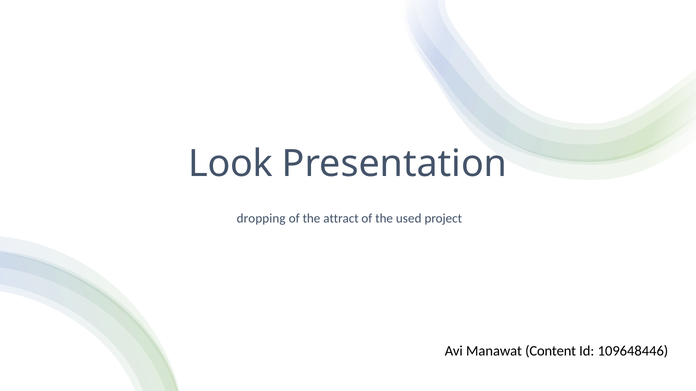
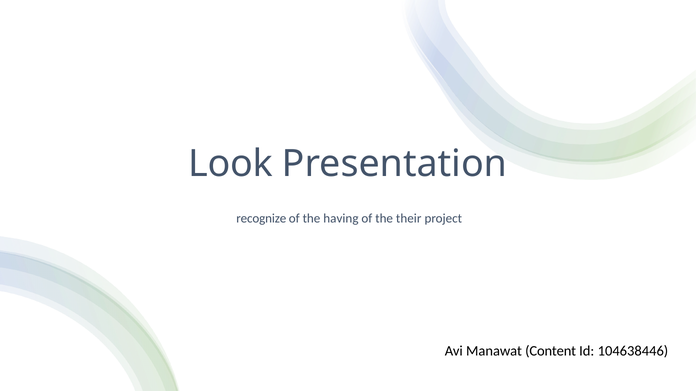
dropping: dropping -> recognize (261, 219)
attract: attract -> having (341, 219)
used: used -> their (409, 219)
109648446: 109648446 -> 104638446 (633, 351)
